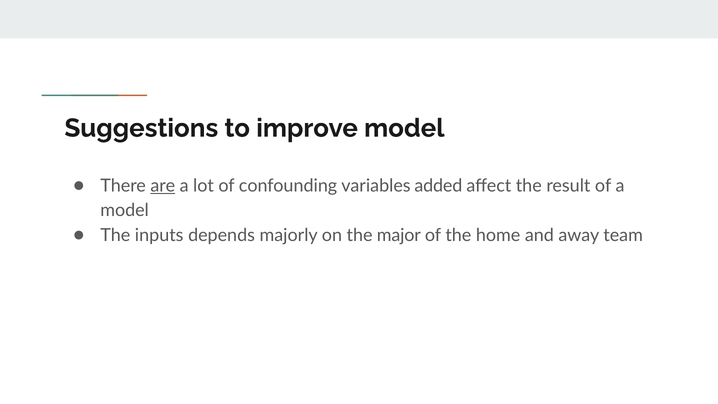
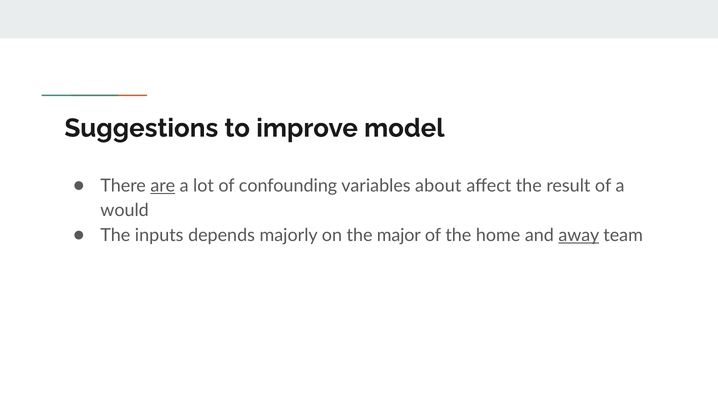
added: added -> about (438, 186)
model: model -> would (125, 210)
away underline: none -> present (579, 235)
